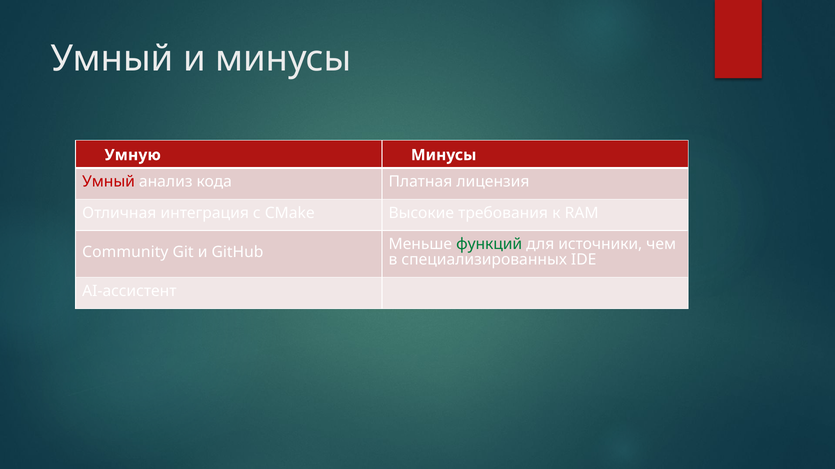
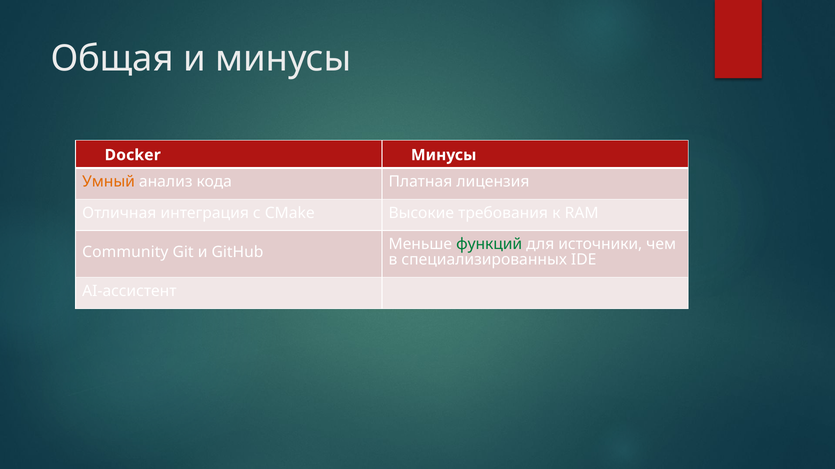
Умный: Умный -> Общая (112, 59)
Умную: Умную -> Docker (133, 155)
Умный colour: red -> orange (109, 182)
